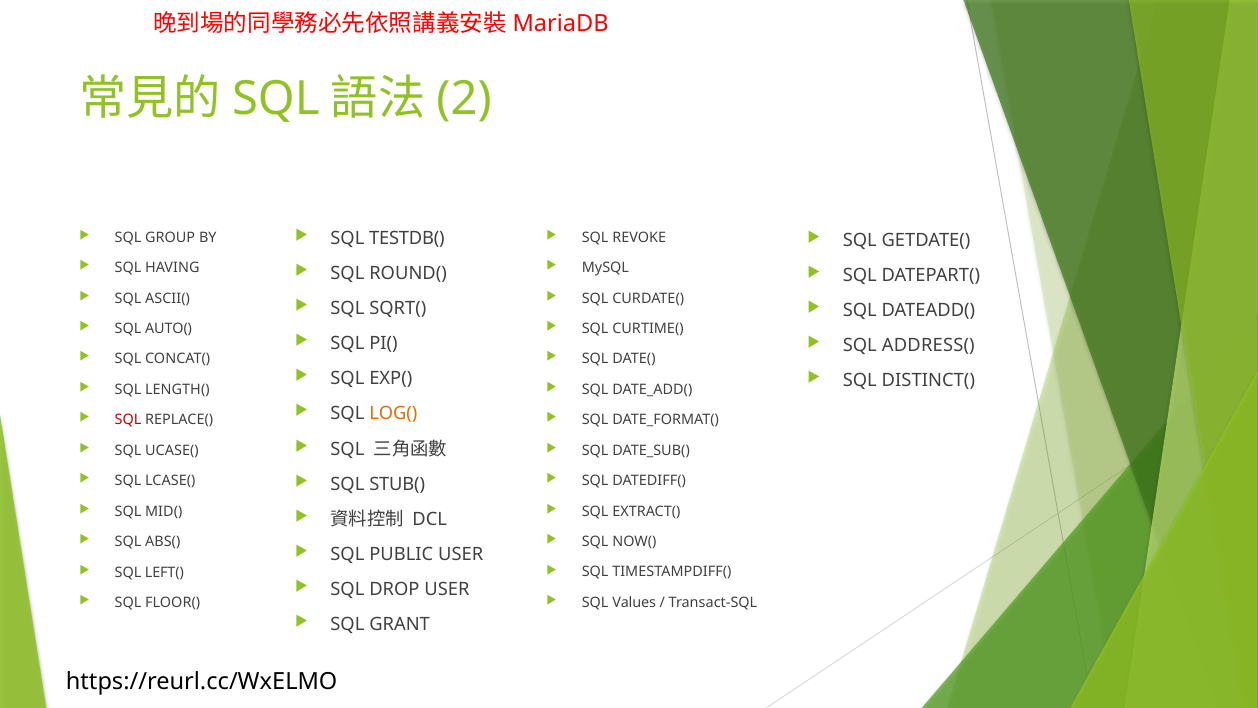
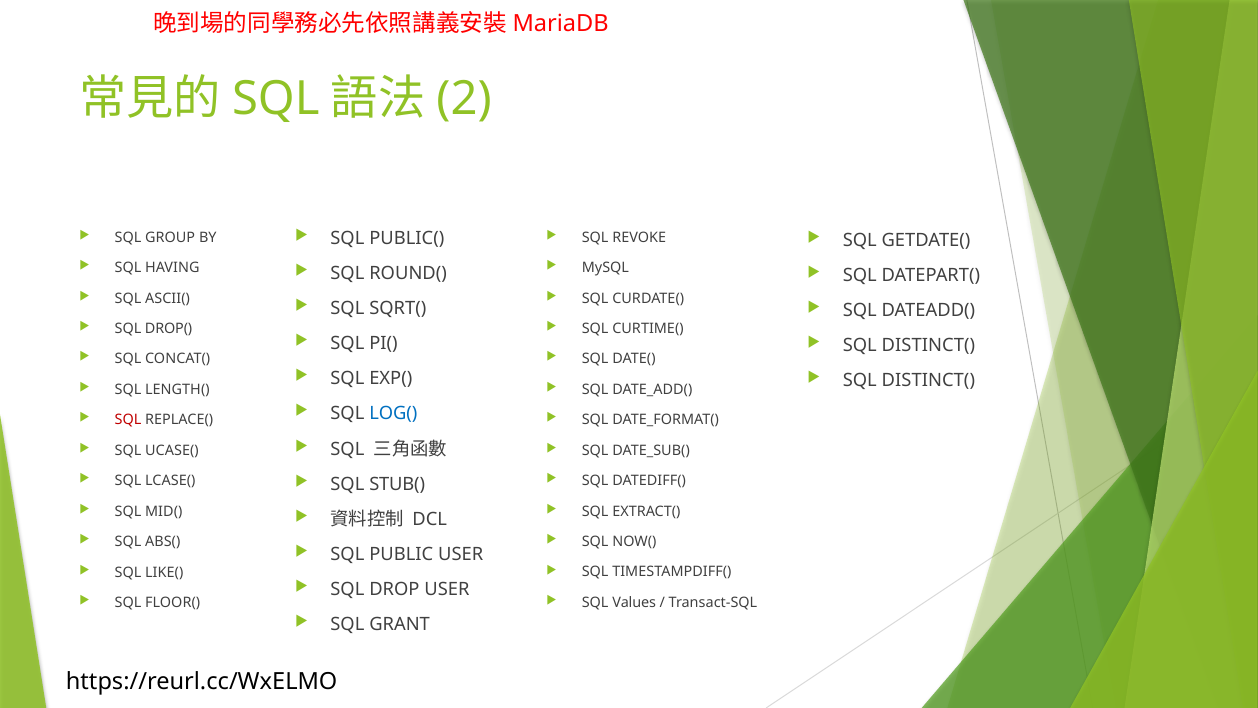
TESTDB(: TESTDB( -> PUBLIC( (407, 238)
AUTO(: AUTO( -> DROP( (169, 329)
ADDRESS(: ADDRESS( -> DISTINCT( (928, 345)
LOG( colour: orange -> blue (393, 414)
LEFT(: LEFT( -> LIKE( (164, 572)
